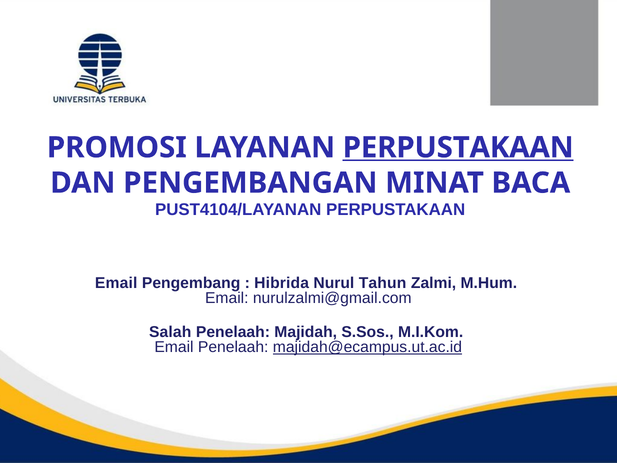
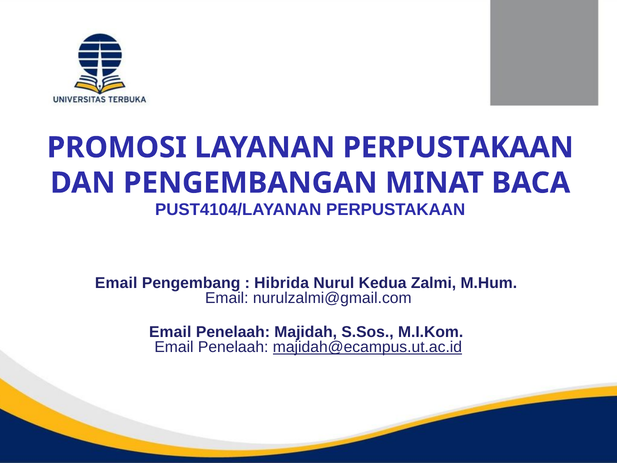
PERPUSTAKAAN underline: present -> none (458, 147)
Tahun: Tahun -> Kedua (383, 283)
Salah: Salah -> Email (170, 332)
